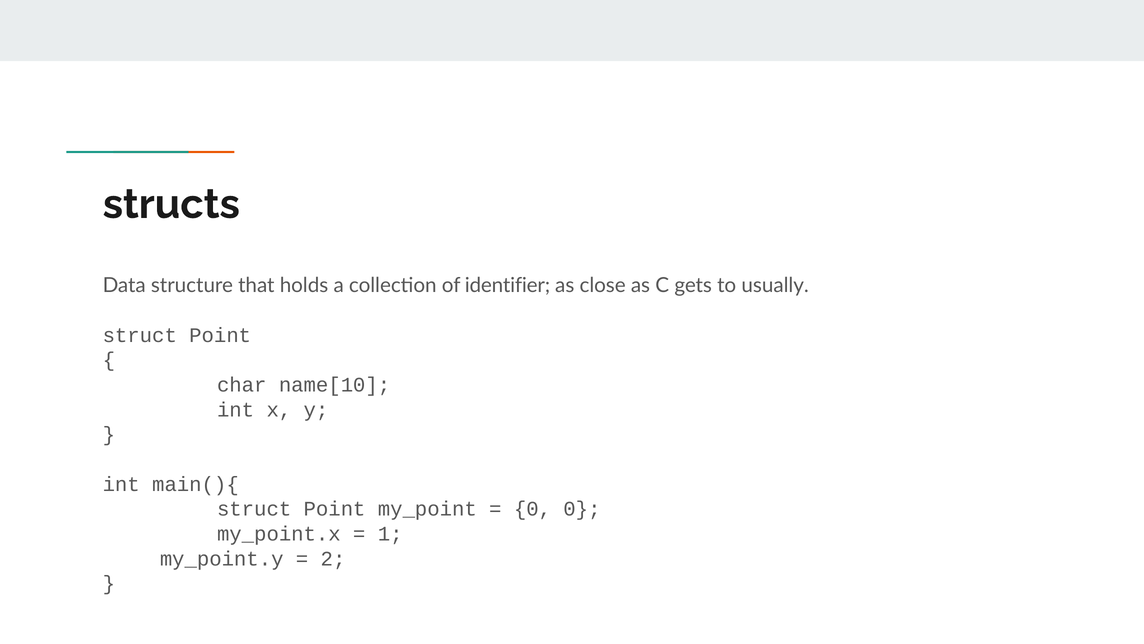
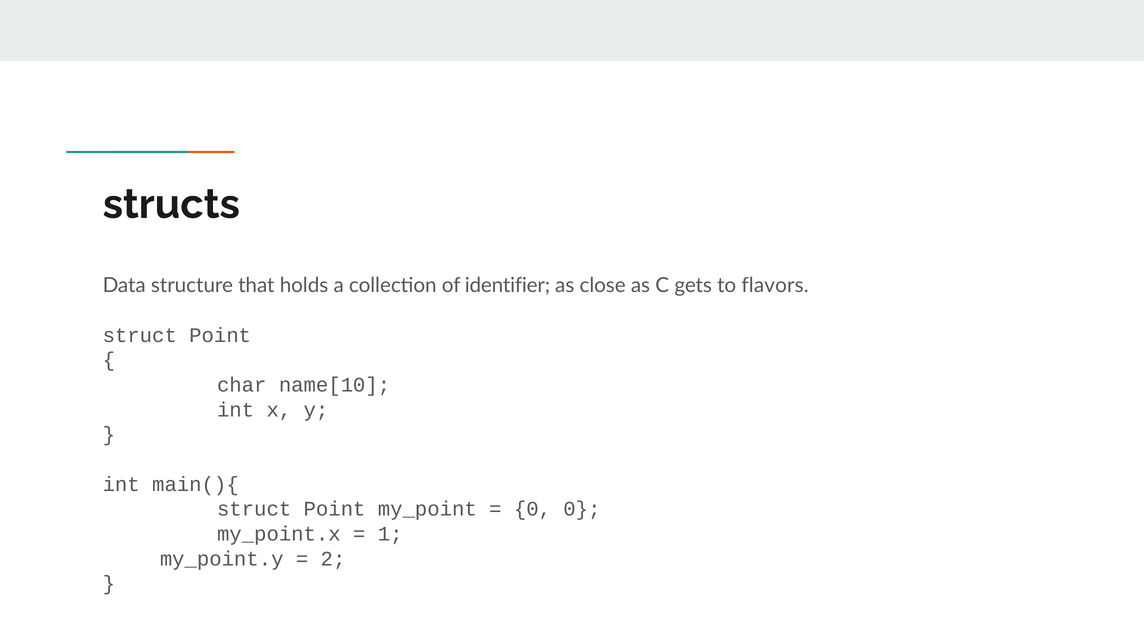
usually: usually -> flavors (775, 285)
